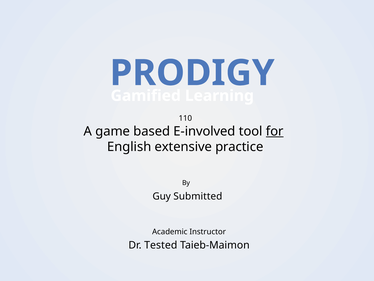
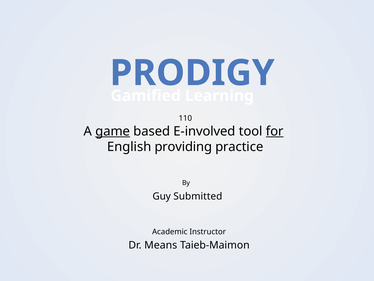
game underline: none -> present (113, 131)
extensive: extensive -> providing (183, 147)
Tested: Tested -> Means (161, 245)
